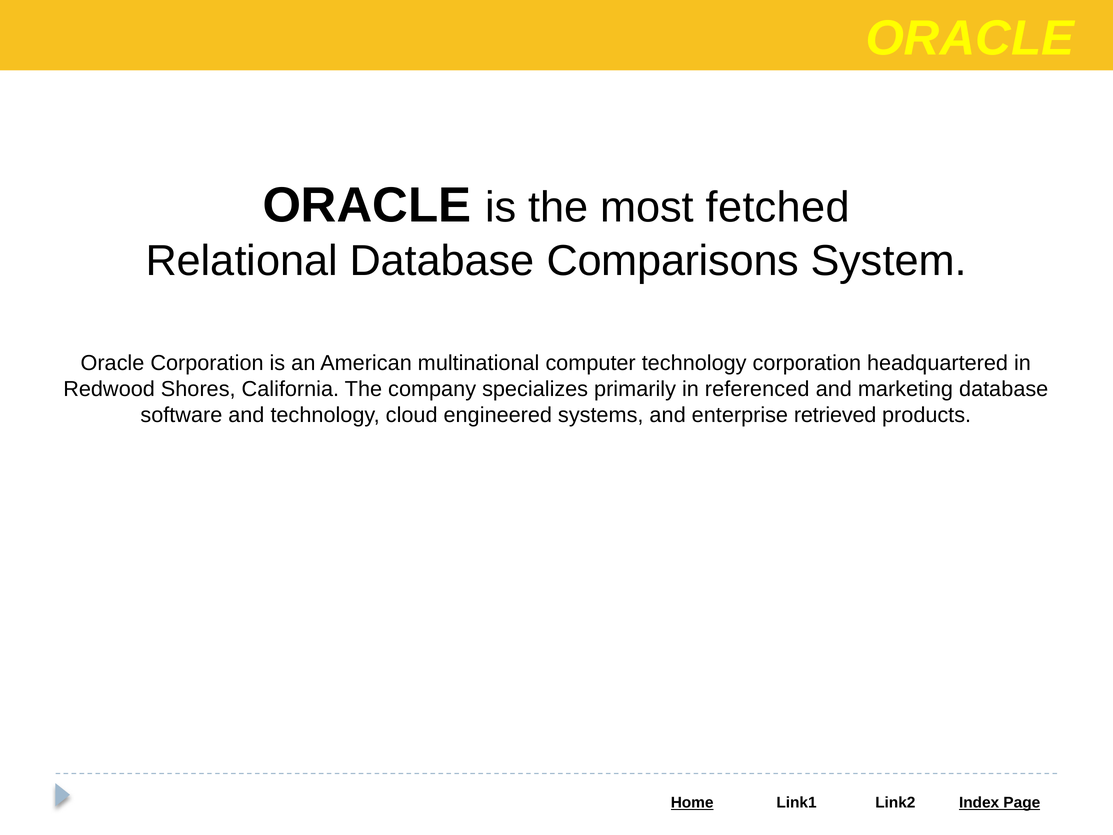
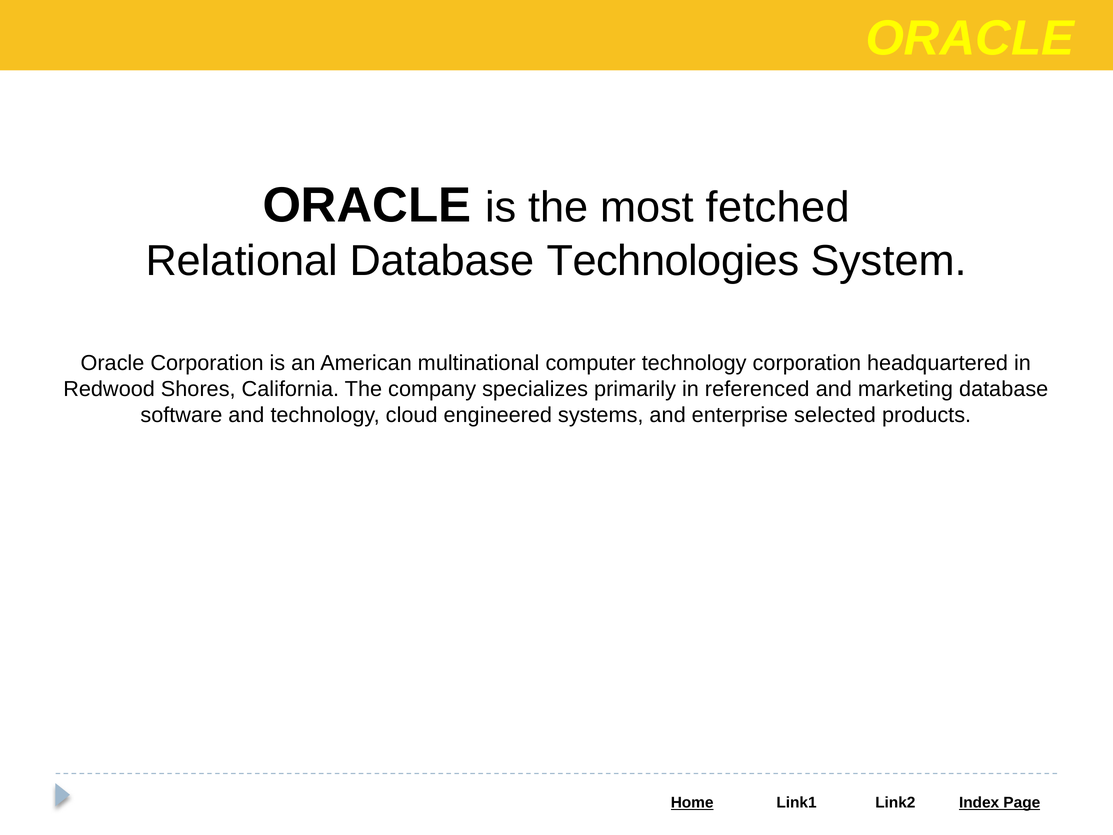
Comparisons: Comparisons -> Technologies (673, 261)
retrieved: retrieved -> selected (835, 415)
